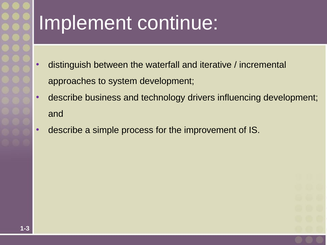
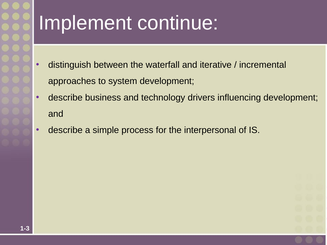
improvement: improvement -> interpersonal (210, 130)
